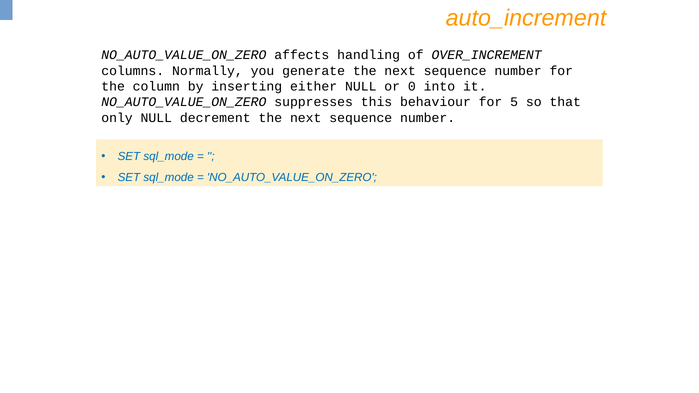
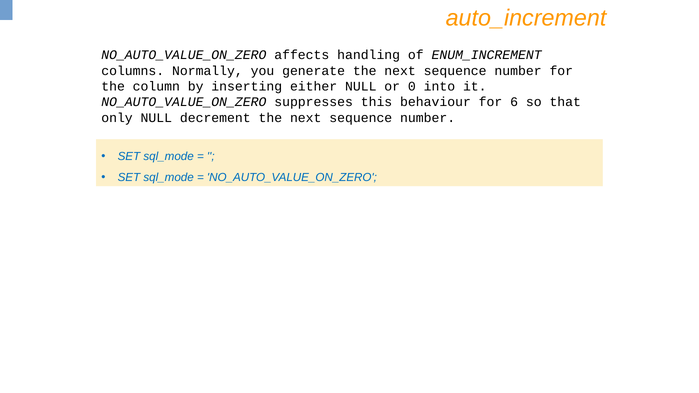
OVER_INCREMENT: OVER_INCREMENT -> ENUM_INCREMENT (487, 55)
5: 5 -> 6 (514, 102)
